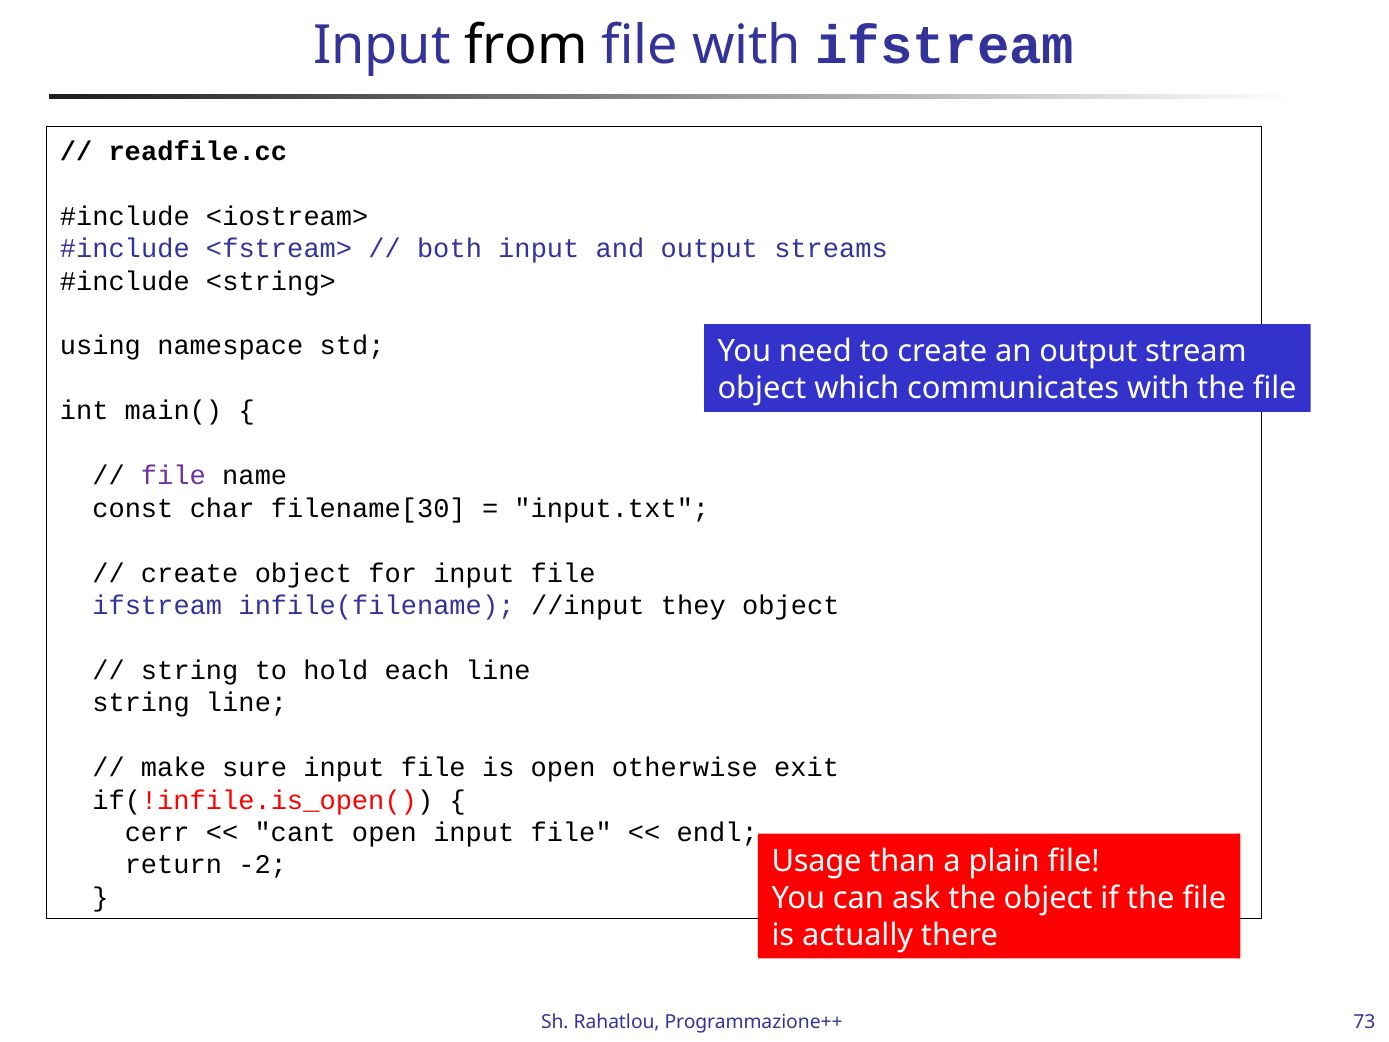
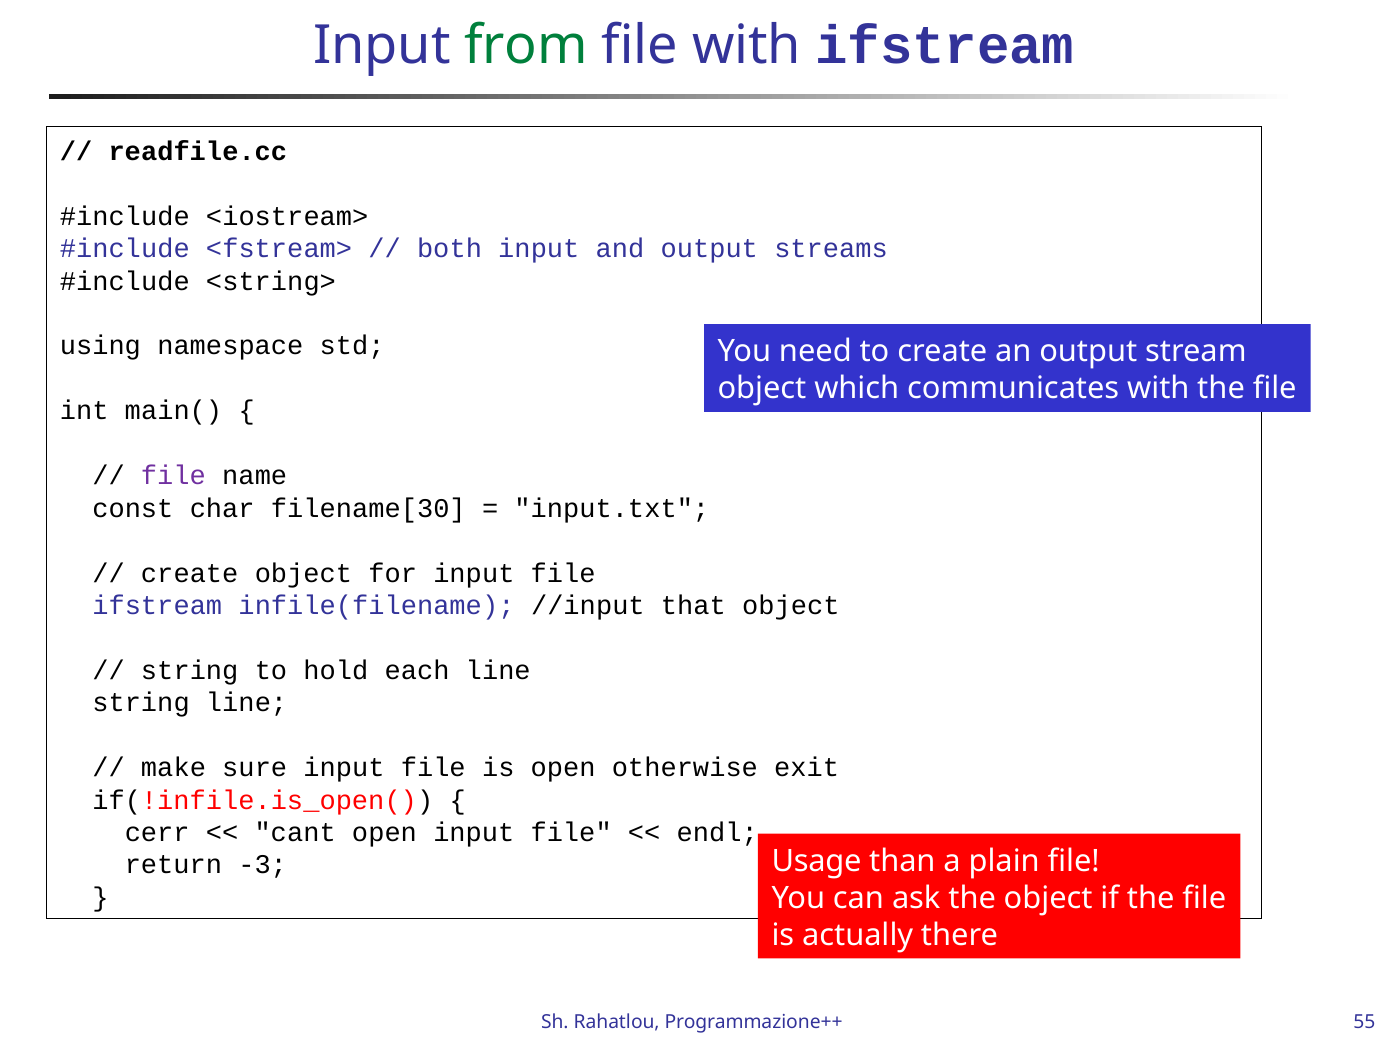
from colour: black -> green (526, 45)
they: they -> that (693, 605)
-2: -2 -> -3 (263, 865)
73: 73 -> 55 (1364, 1022)
